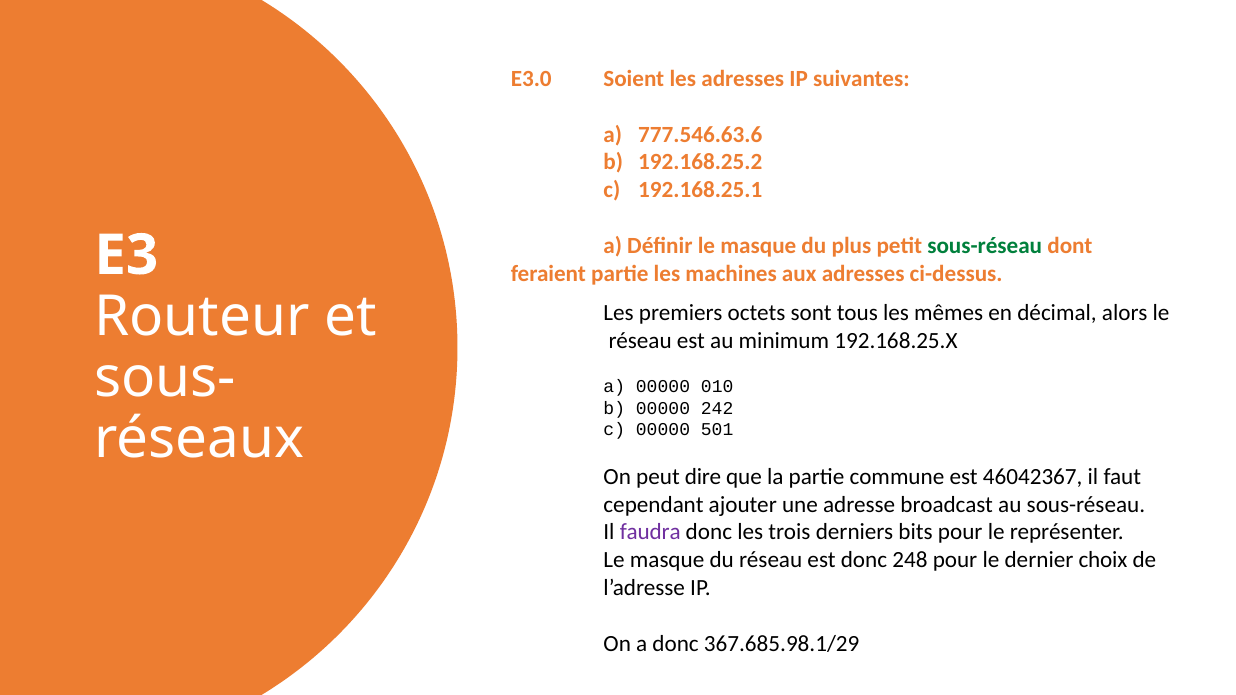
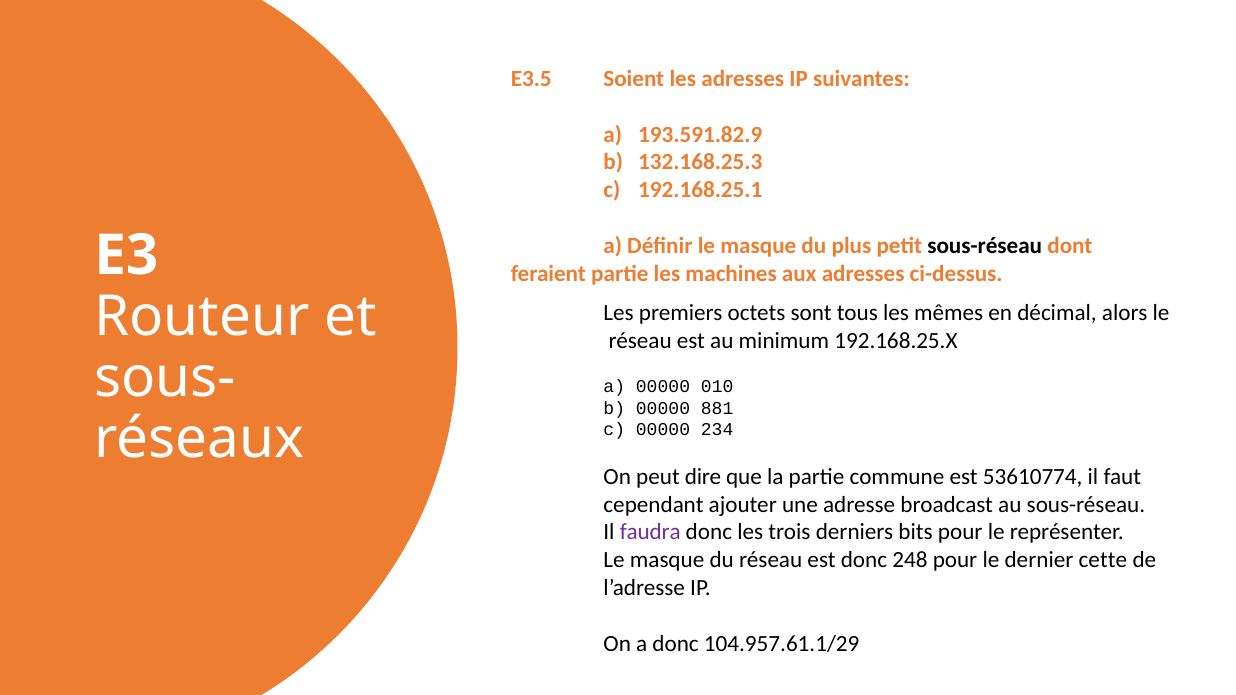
E3.0: E3.0 -> E3.5 (531, 79)
777.546.63.6: 777.546.63.6 -> 193.591.82.9 (700, 134)
192.168.25.2: 192.168.25.2 -> 132.168.25.3 (700, 162)
sous-réseau colour: green -> black (985, 246)
242: 242 -> 881 (717, 408)
501: 501 -> 234 (717, 430)
46042367: 46042367 -> 53610774 (1033, 477)
choix: choix -> cette (1103, 560)
367.685.98.1/29: 367.685.98.1/29 -> 104.957.61.1/29 (782, 644)
